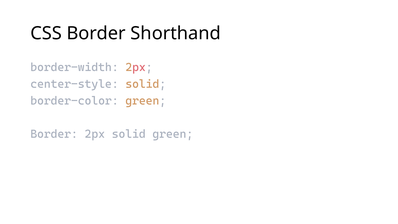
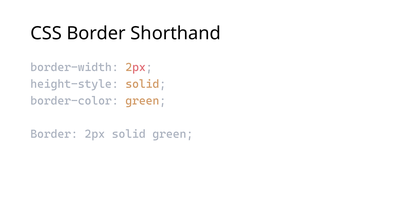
center-style: center-style -> height-style (74, 84)
